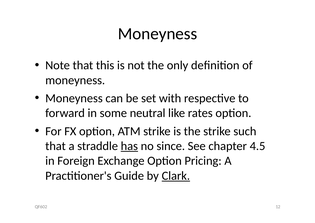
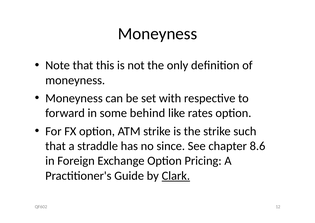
neutral: neutral -> behind (147, 113)
has underline: present -> none (129, 146)
4.5: 4.5 -> 8.6 (258, 146)
